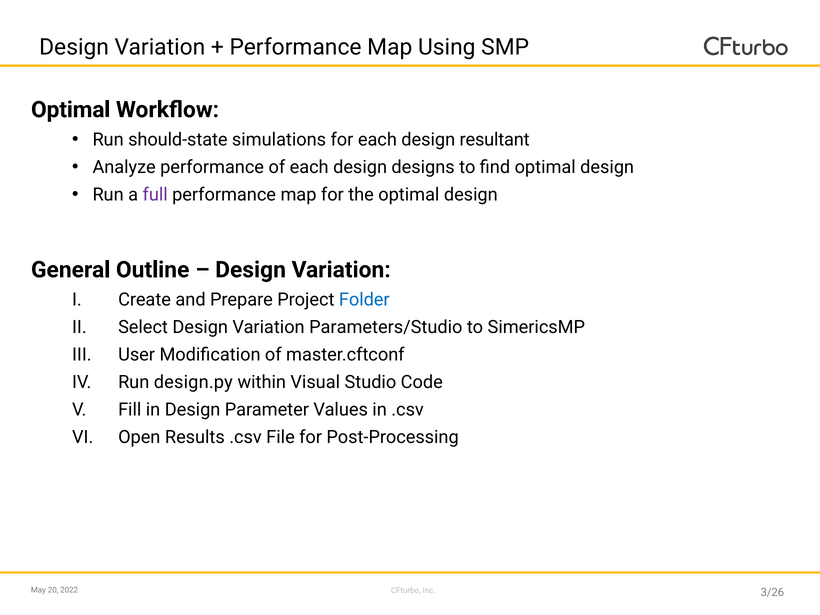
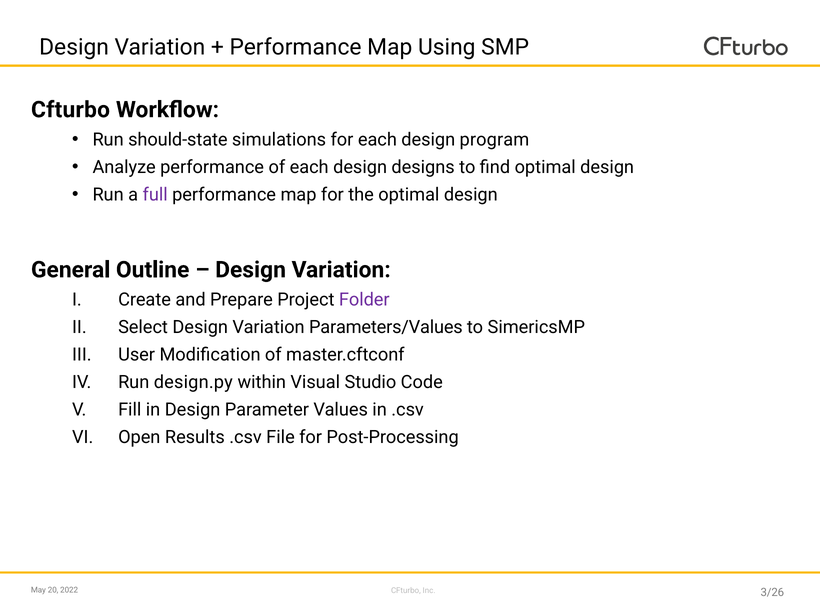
Optimal: Optimal -> Cfturbo (71, 110)
resultant: resultant -> program (494, 140)
Folder colour: blue -> purple (364, 300)
Parameters/Studio: Parameters/Studio -> Parameters/Values (386, 327)
